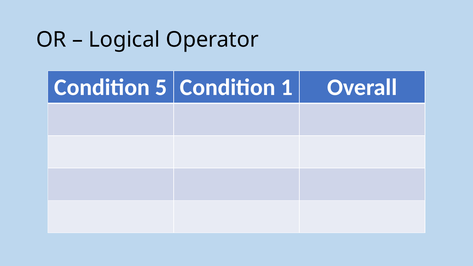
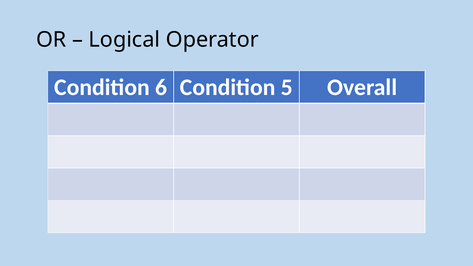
5: 5 -> 6 (161, 87)
1: 1 -> 5 (287, 87)
